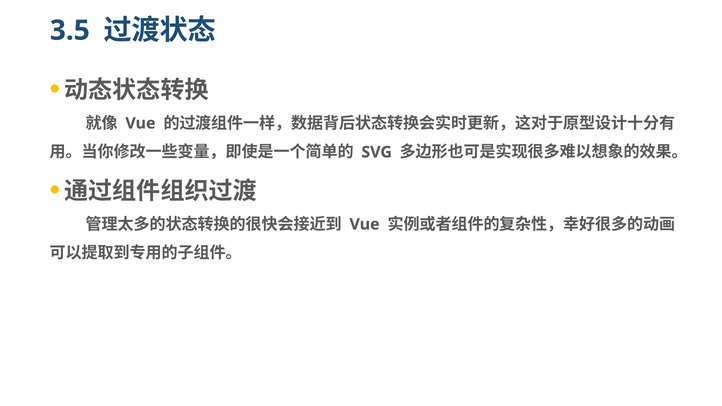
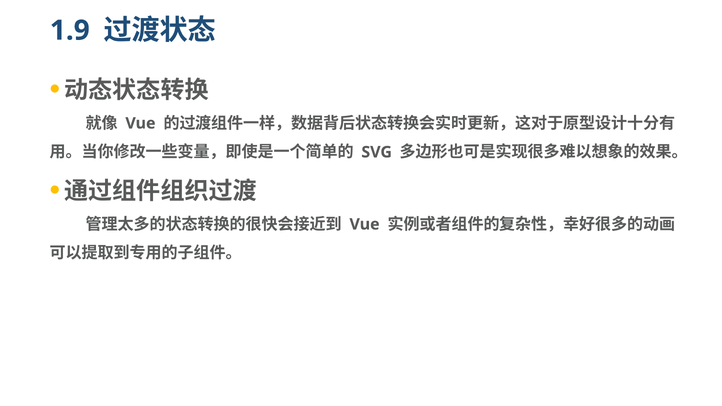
3.5: 3.5 -> 1.9 (70, 30)
